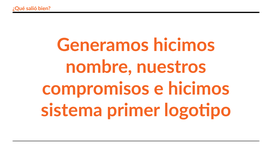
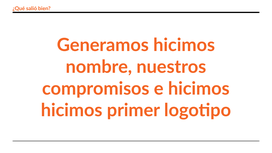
sistema: sistema -> hicimos (72, 110)
